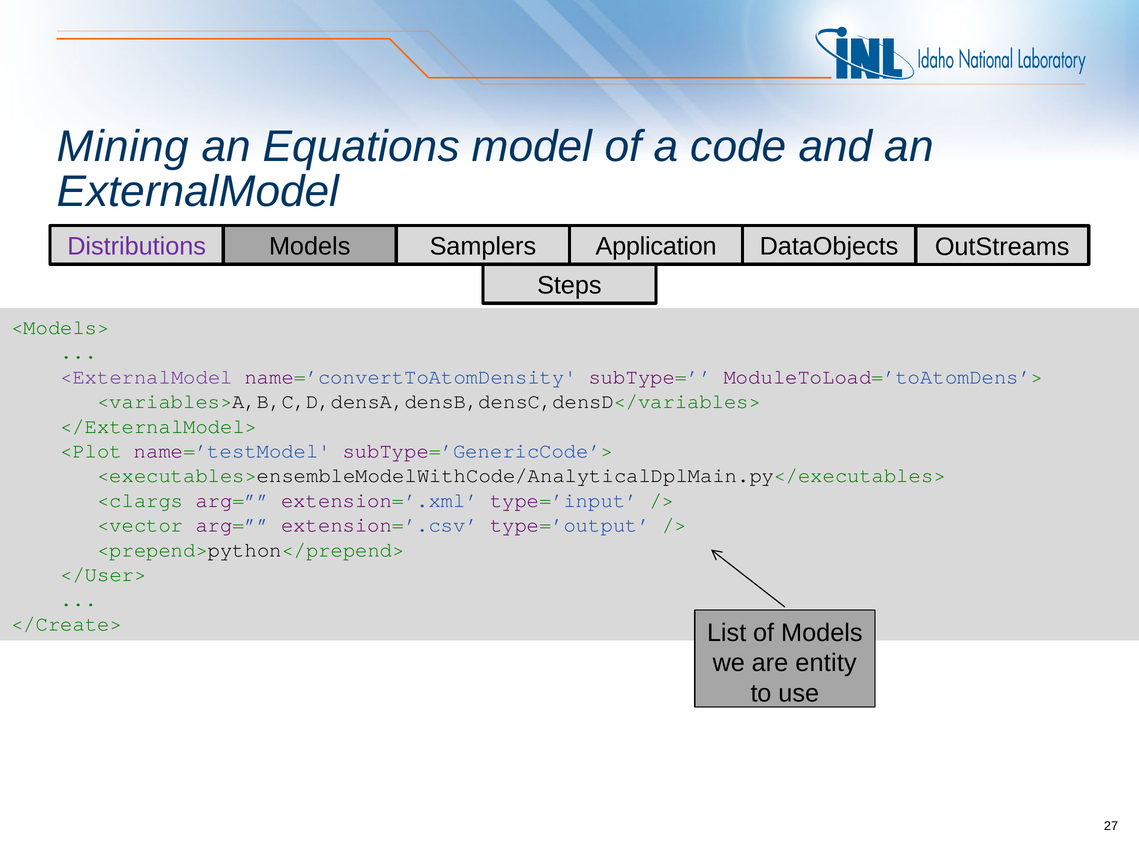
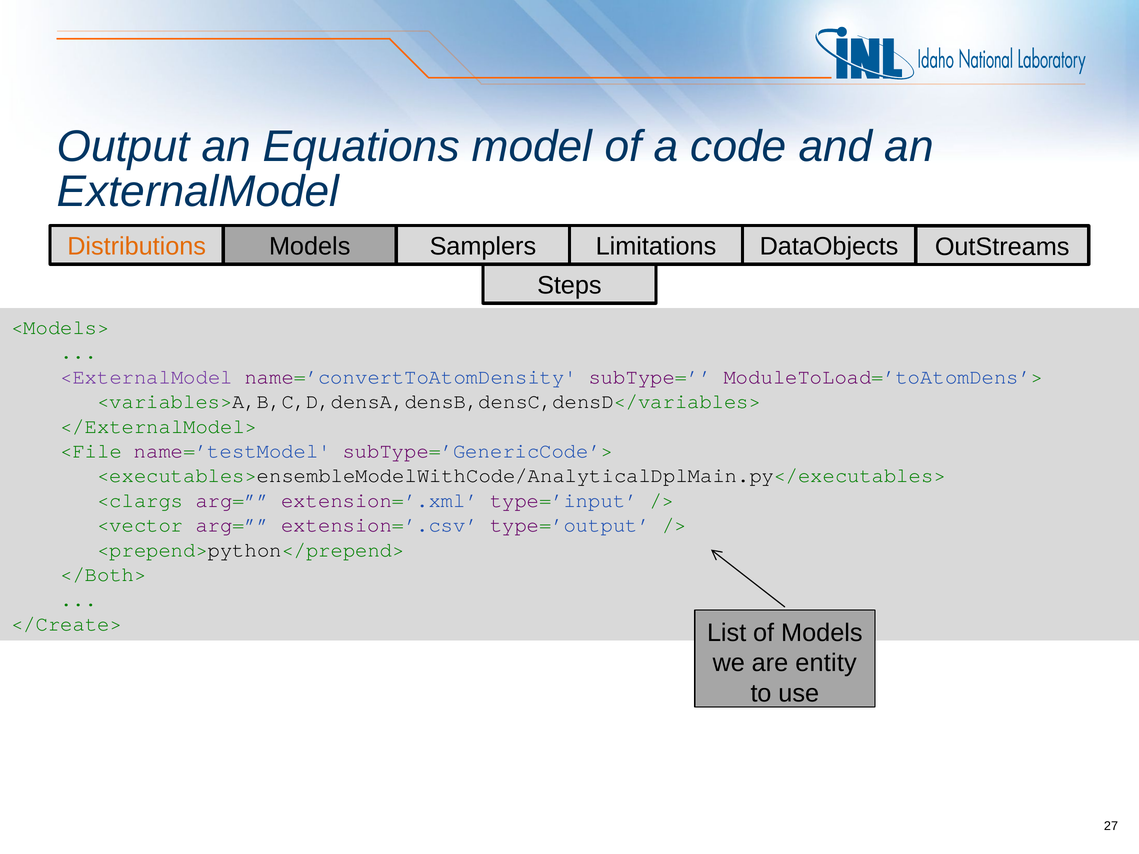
Mining: Mining -> Output (123, 147)
Distributions colour: purple -> orange (137, 247)
Application: Application -> Limitations (656, 247)
<Plot: <Plot -> <File (91, 451)
</User>: </User> -> </Both> (103, 575)
